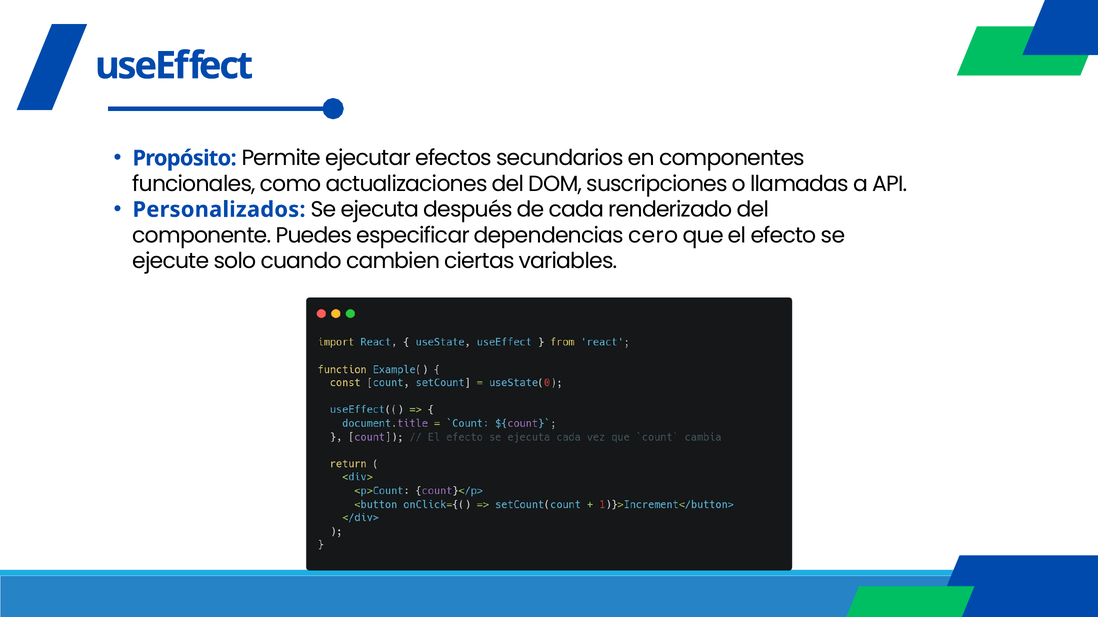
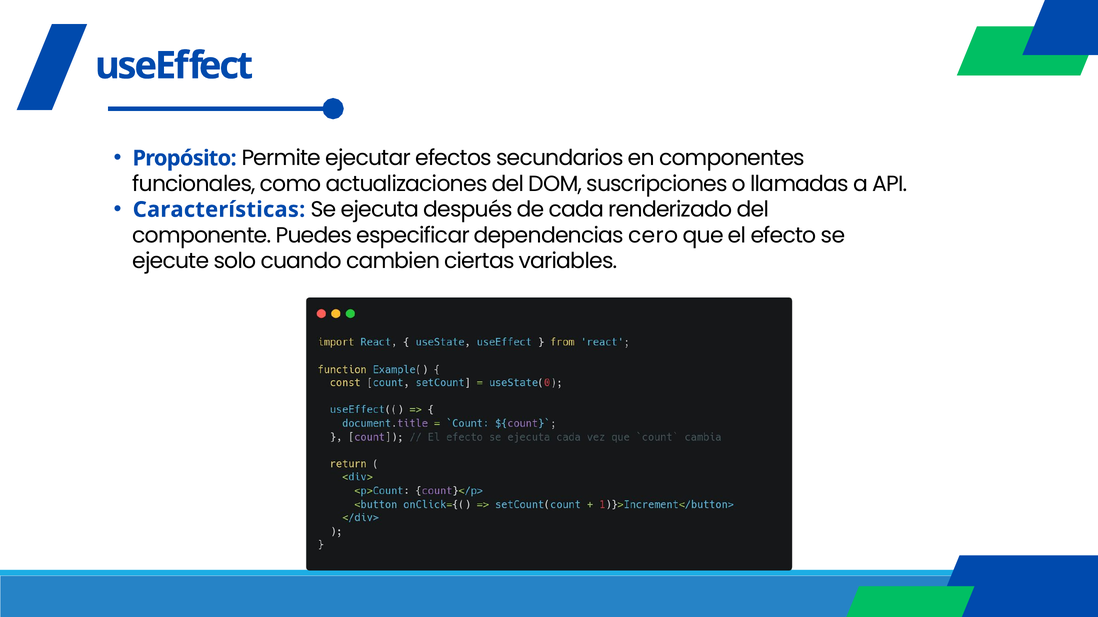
Personalizados: Personalizados -> Características (219, 210)
